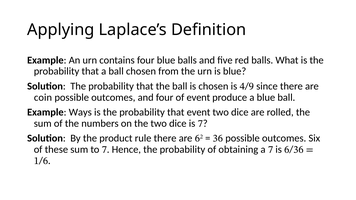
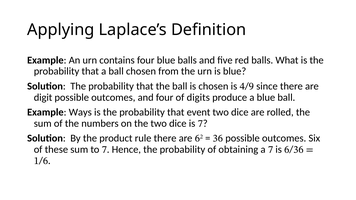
coin: coin -> digit (43, 97)
of event: event -> digits (198, 97)
